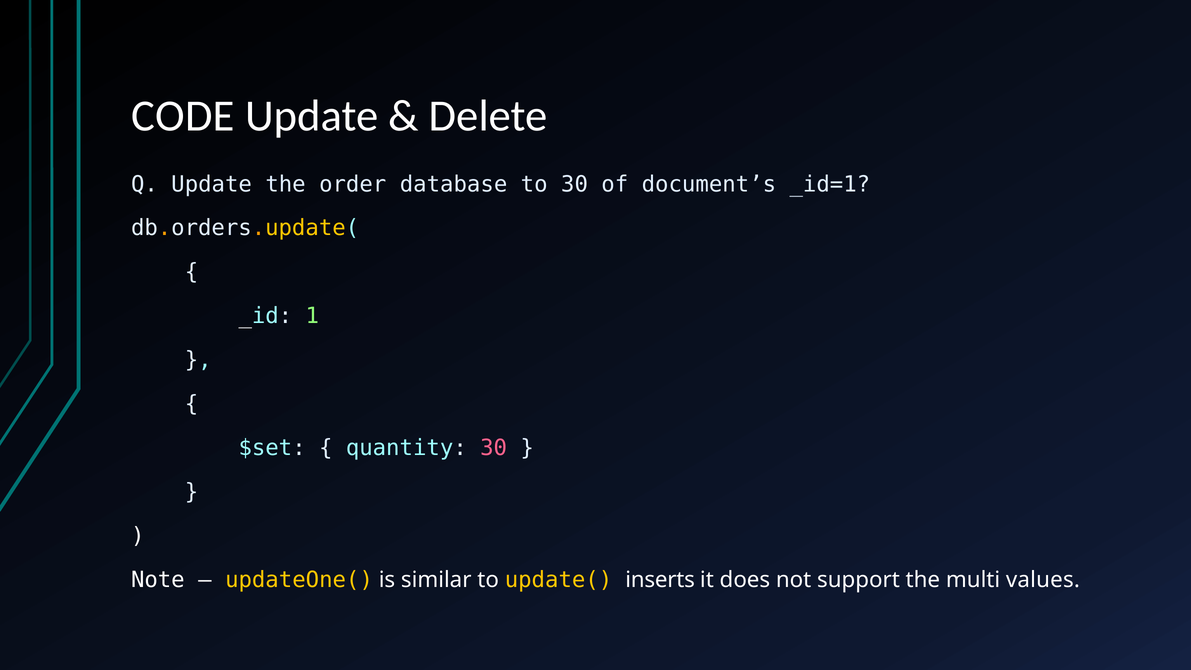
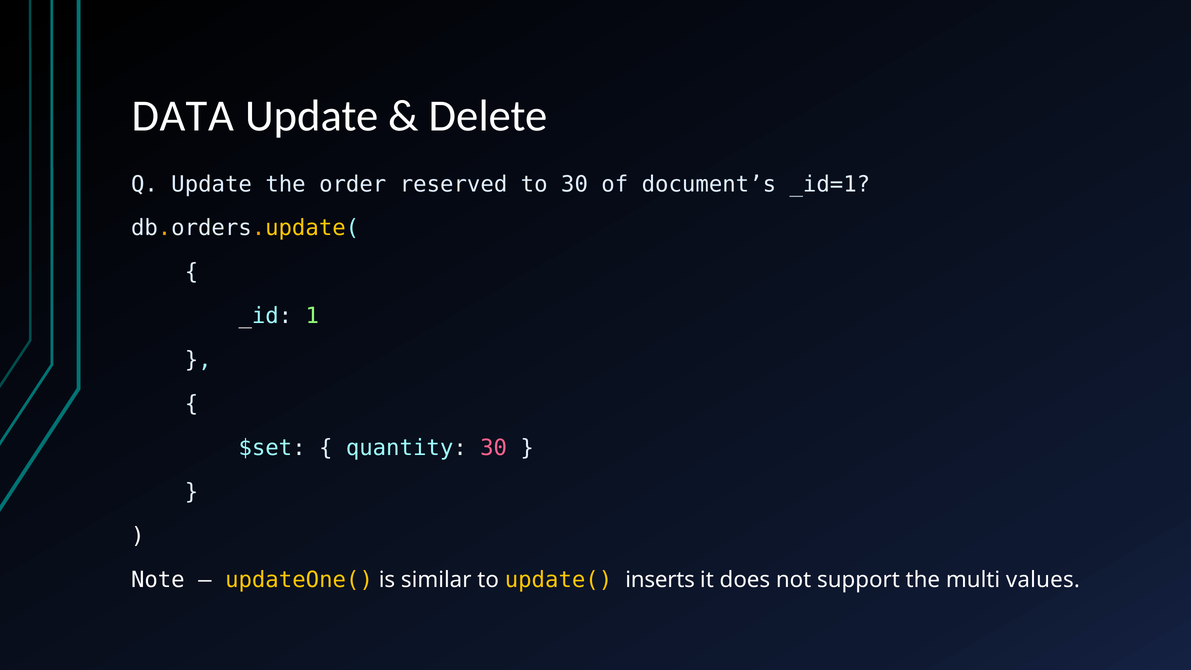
CODE: CODE -> DATA (183, 116)
database: database -> reserved (454, 184)
